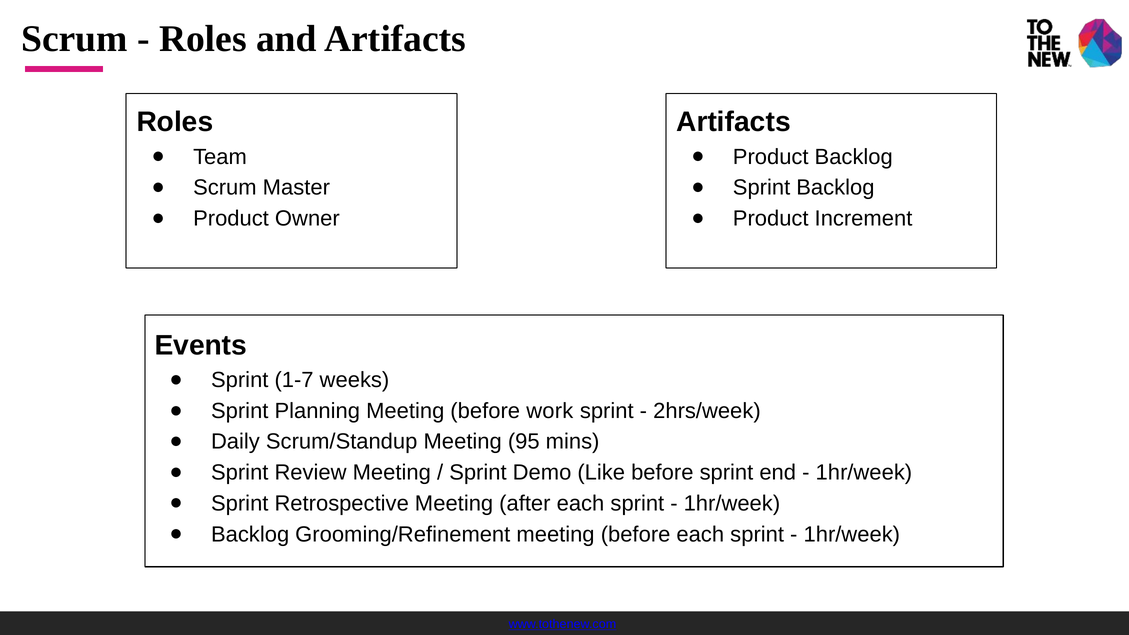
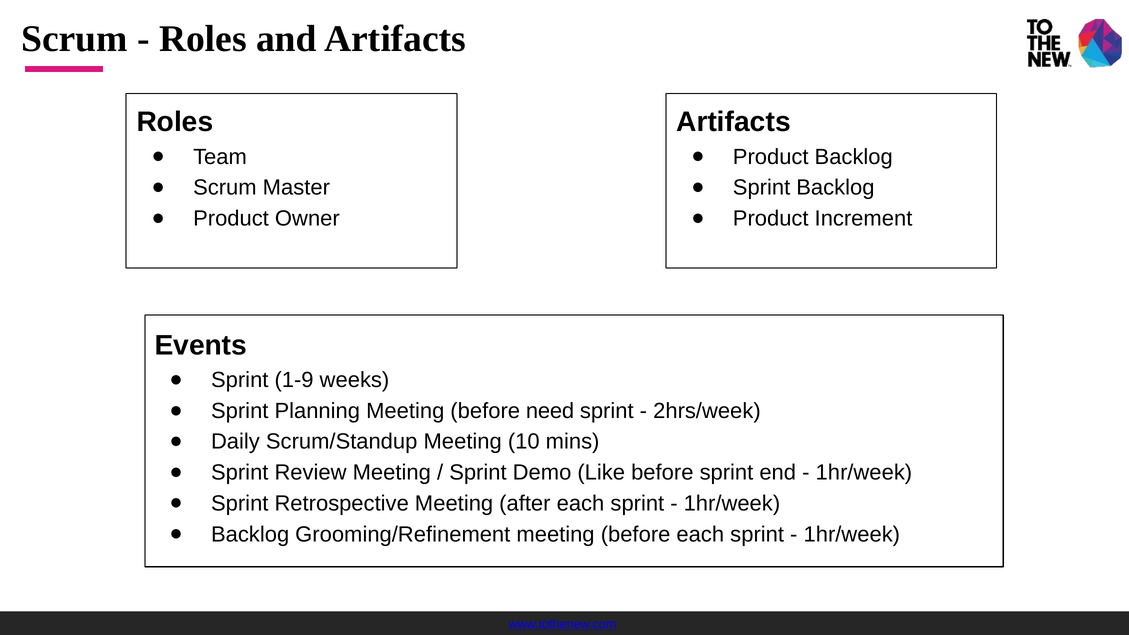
1-7: 1-7 -> 1-9 (294, 380)
work: work -> need (550, 411)
95: 95 -> 10 (524, 442)
